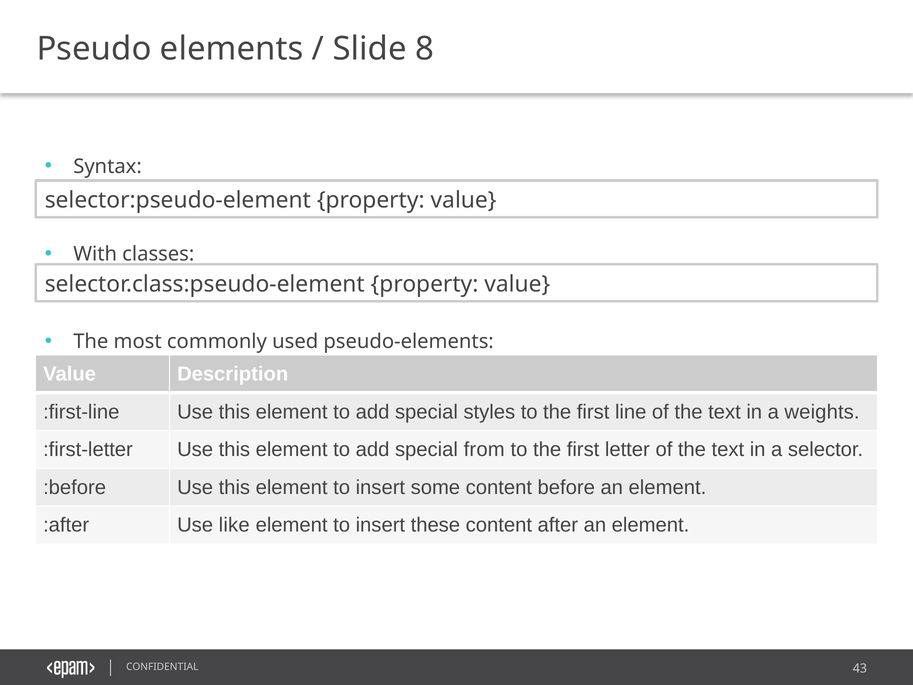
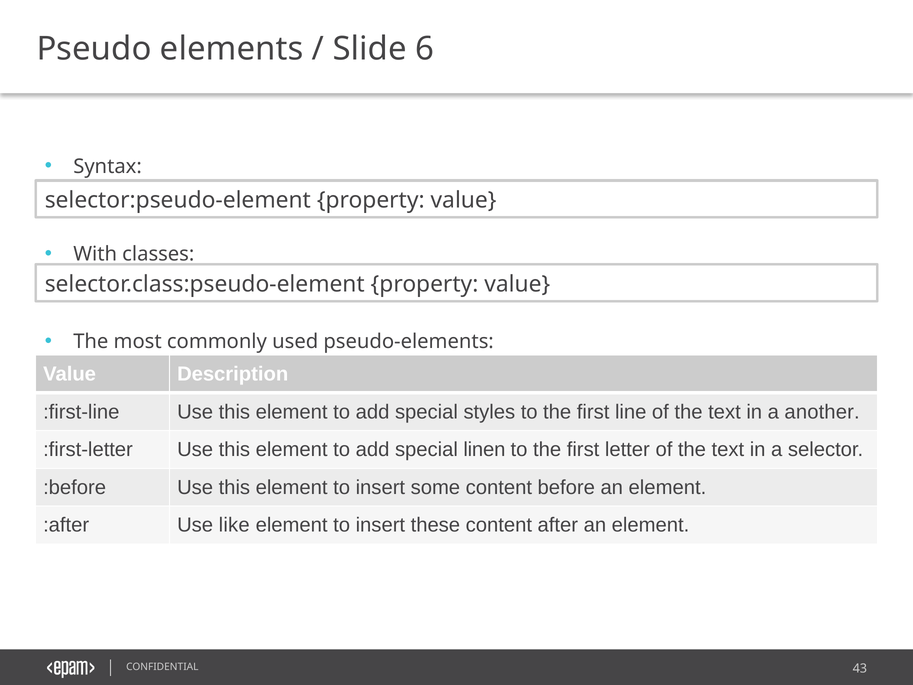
8: 8 -> 6 (425, 49)
weights: weights -> another (822, 412)
from: from -> linen (484, 450)
